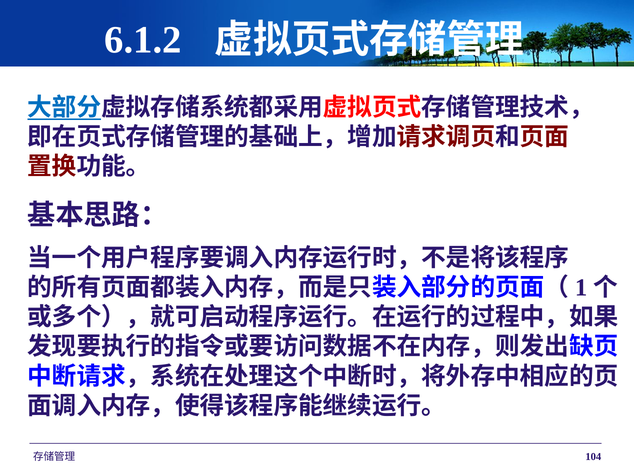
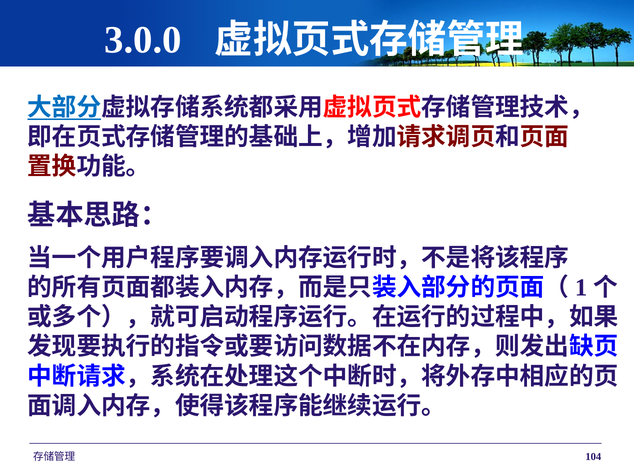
6.1.2: 6.1.2 -> 3.0.0 (143, 40)
